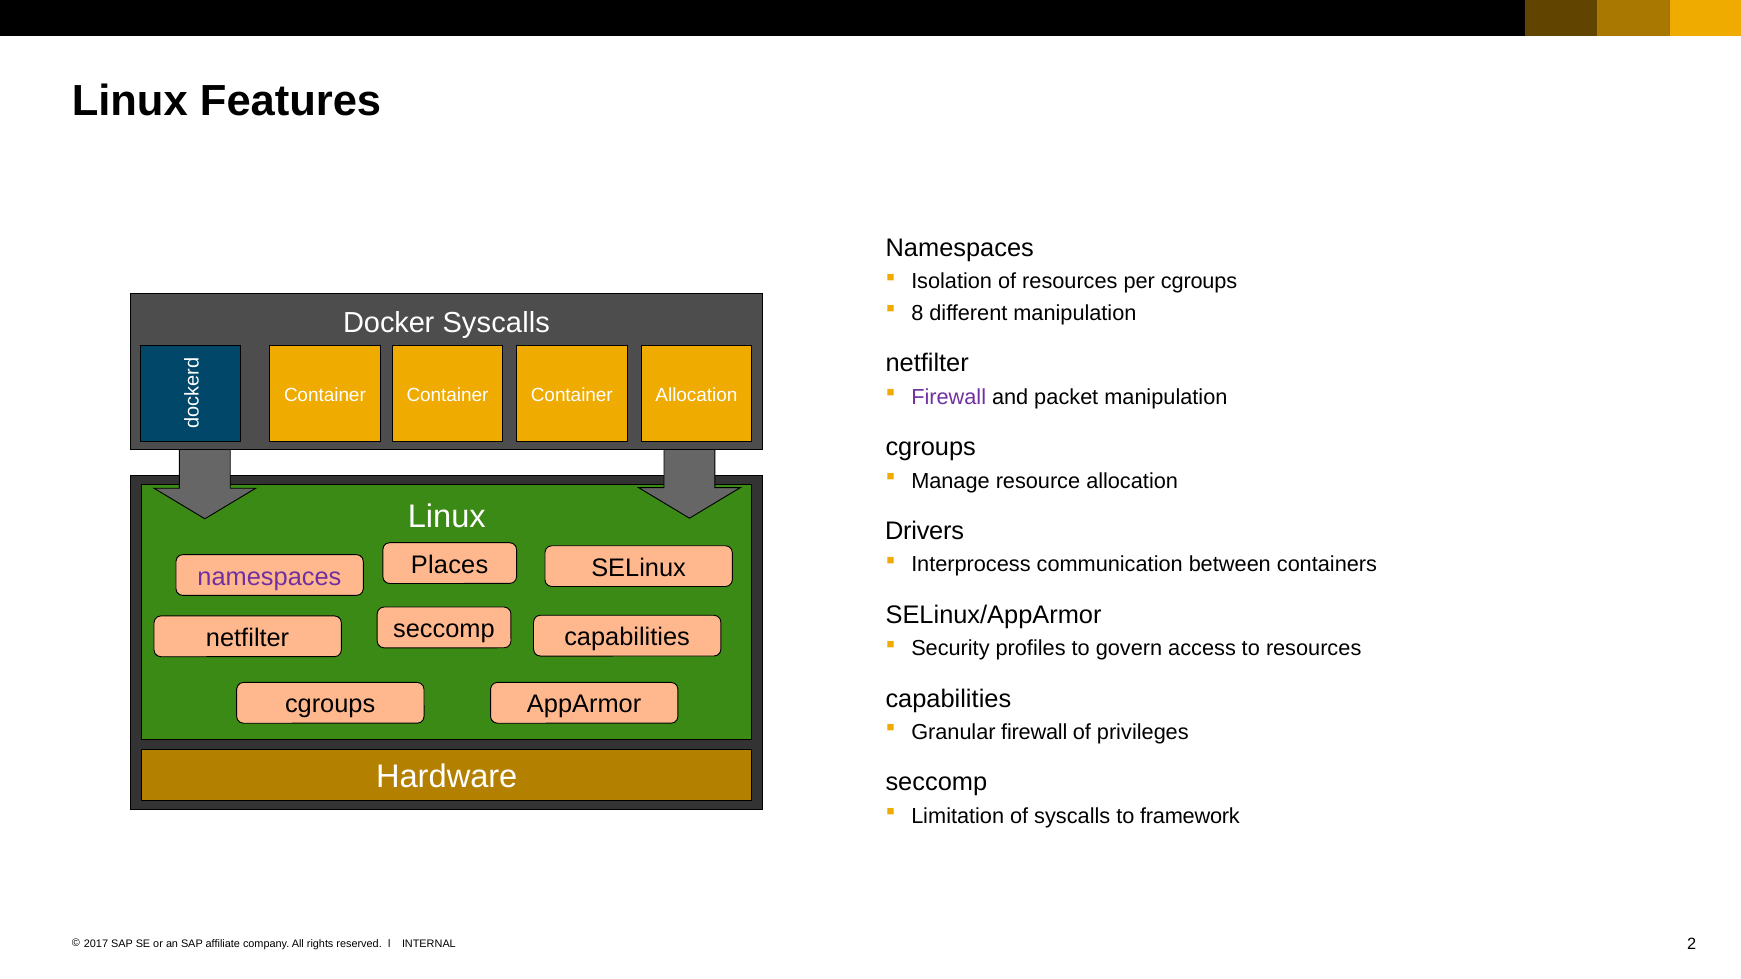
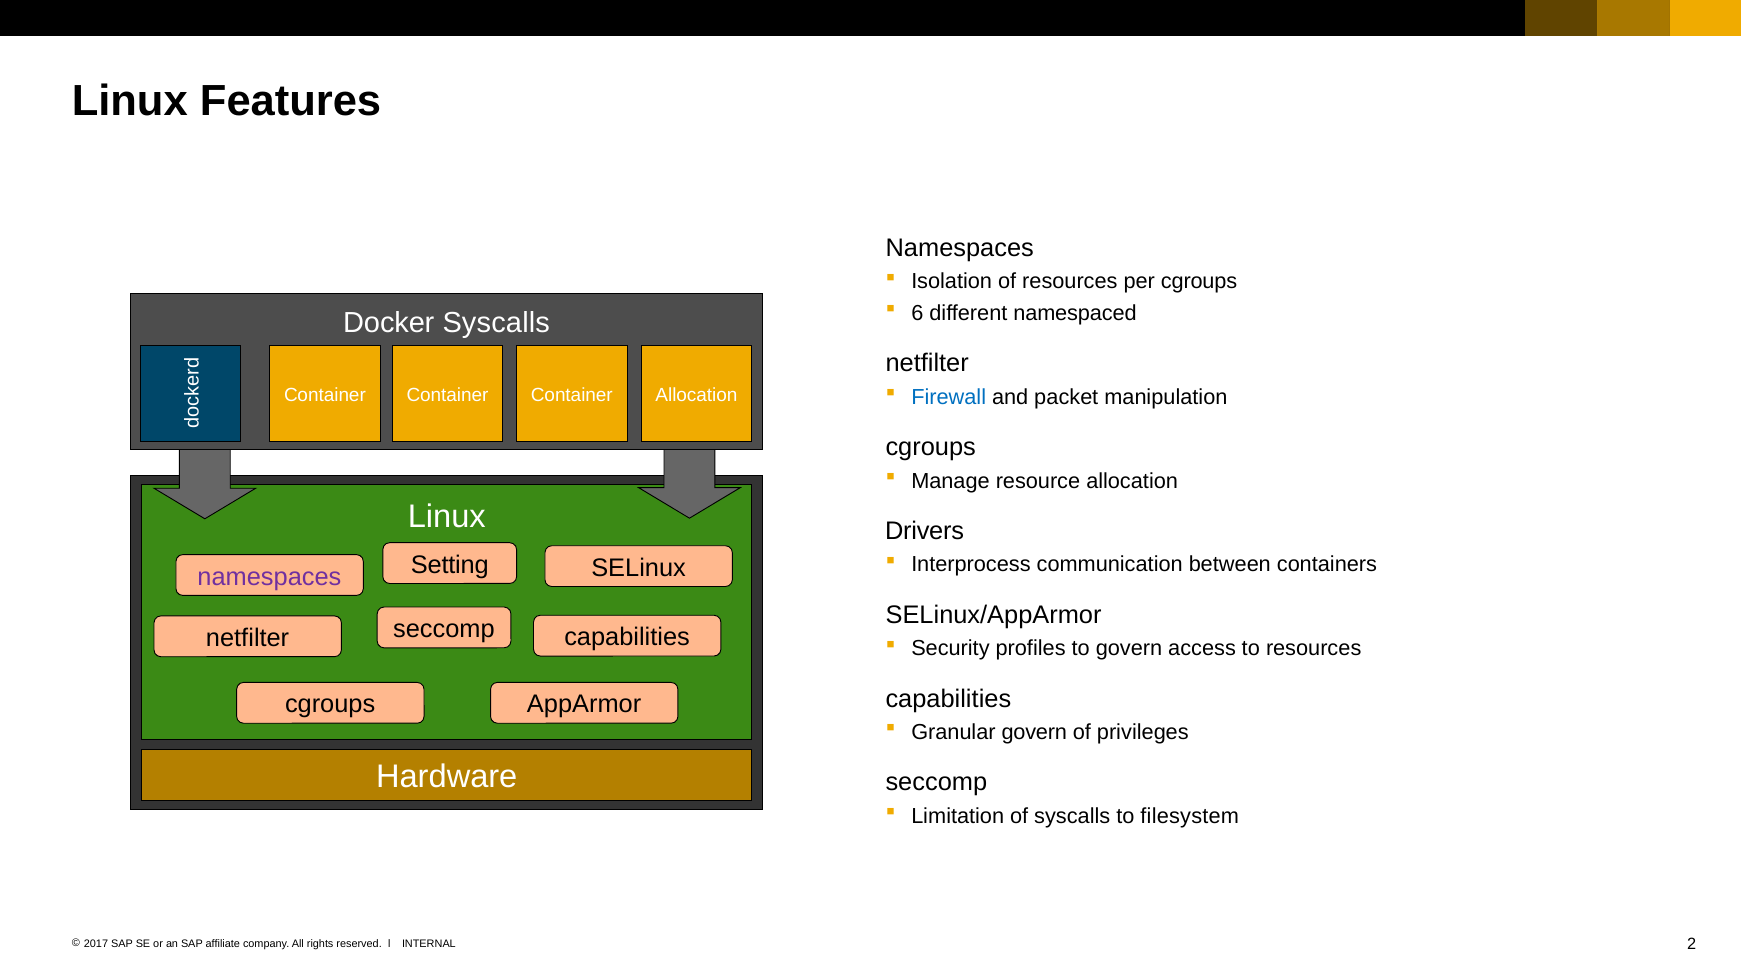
8: 8 -> 6 (917, 313)
different manipulation: manipulation -> namespaced (1075, 313)
Firewall colour: purple -> blue (949, 397)
Places: Places -> Setting (450, 565)
Granular firewall: firewall -> govern (1034, 732)
framework: framework -> filesystem (1190, 816)
